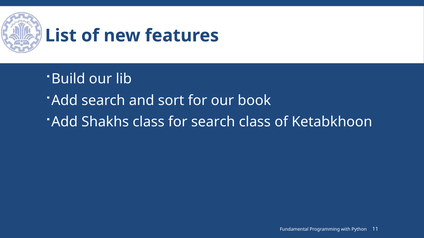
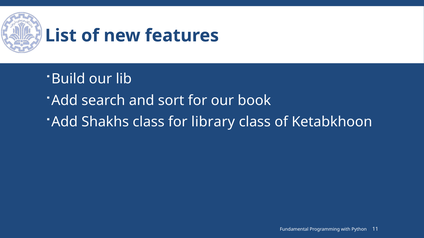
for search: search -> library (213, 122)
